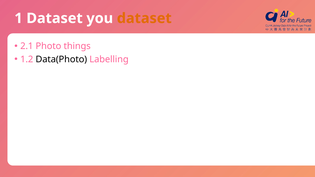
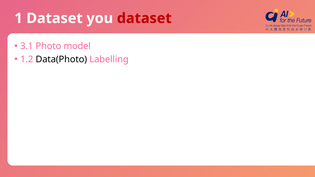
dataset colour: orange -> red (144, 18)
2.1: 2.1 -> 3.1 (27, 46)
things: things -> model (77, 46)
